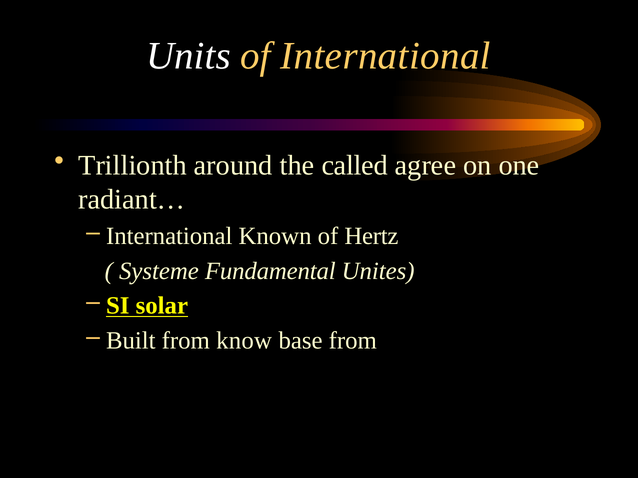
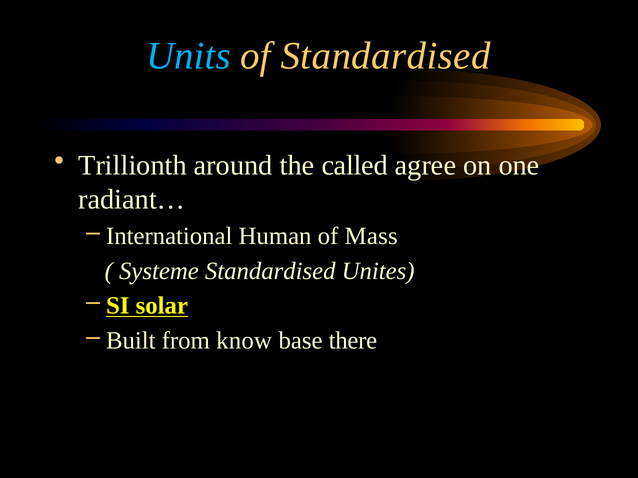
Units colour: white -> light blue (188, 56)
of International: International -> Standardised (386, 56)
Known: Known -> Human (275, 236)
Hertz: Hertz -> Mass (371, 236)
Systeme Fundamental: Fundamental -> Standardised (270, 271)
base from: from -> there (353, 341)
